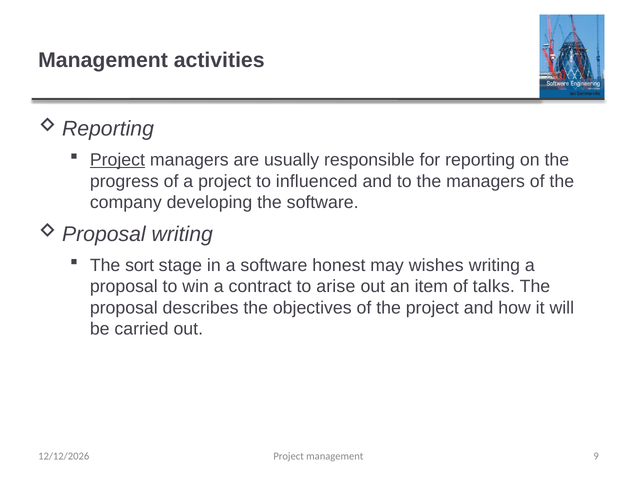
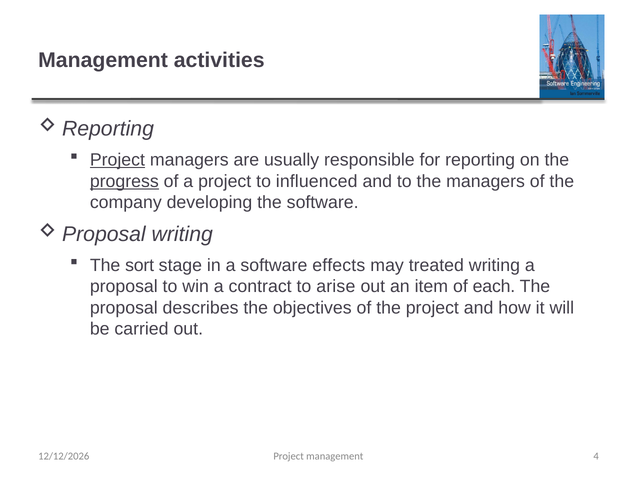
progress underline: none -> present (124, 181)
honest: honest -> effects (339, 265)
wishes: wishes -> treated (436, 265)
talks: talks -> each (494, 286)
9: 9 -> 4 (596, 456)
